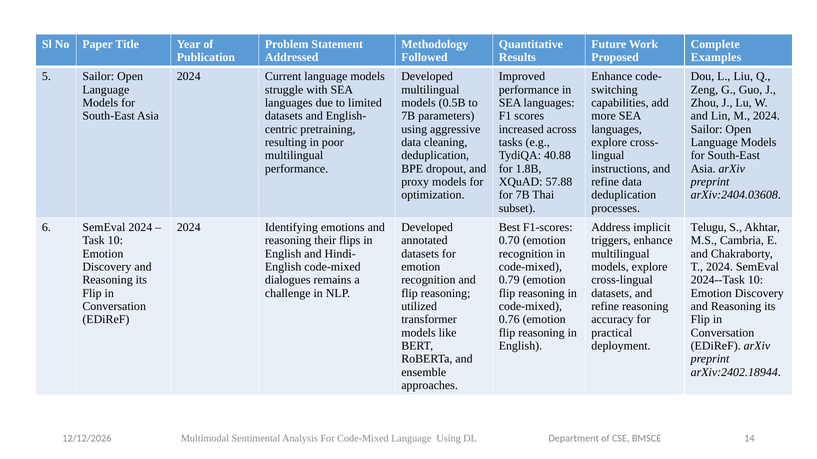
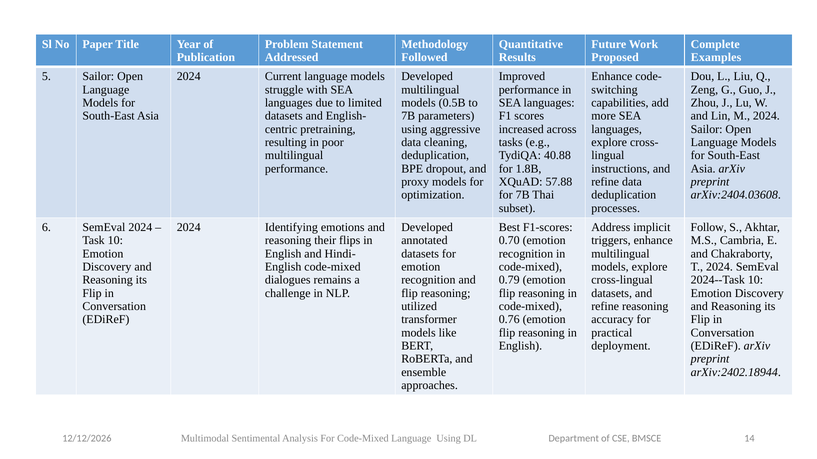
Telugu: Telugu -> Follow (709, 228)
